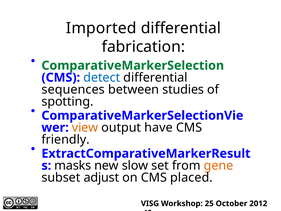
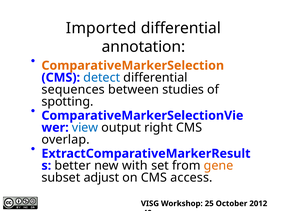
fabrication: fabrication -> annotation (143, 47)
ComparativeMarkerSelection colour: green -> orange (133, 65)
view colour: orange -> blue (85, 127)
have: have -> right (159, 127)
friendly: friendly -> overlap (66, 139)
masks: masks -> better (73, 165)
slow: slow -> with (135, 165)
placed: placed -> access (191, 177)
